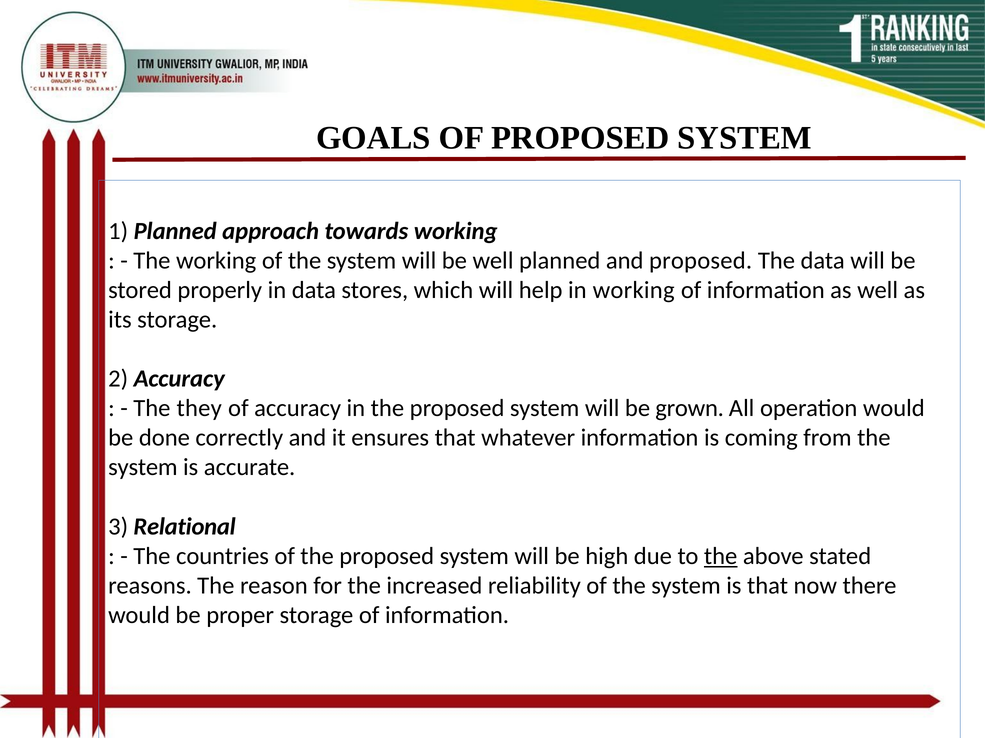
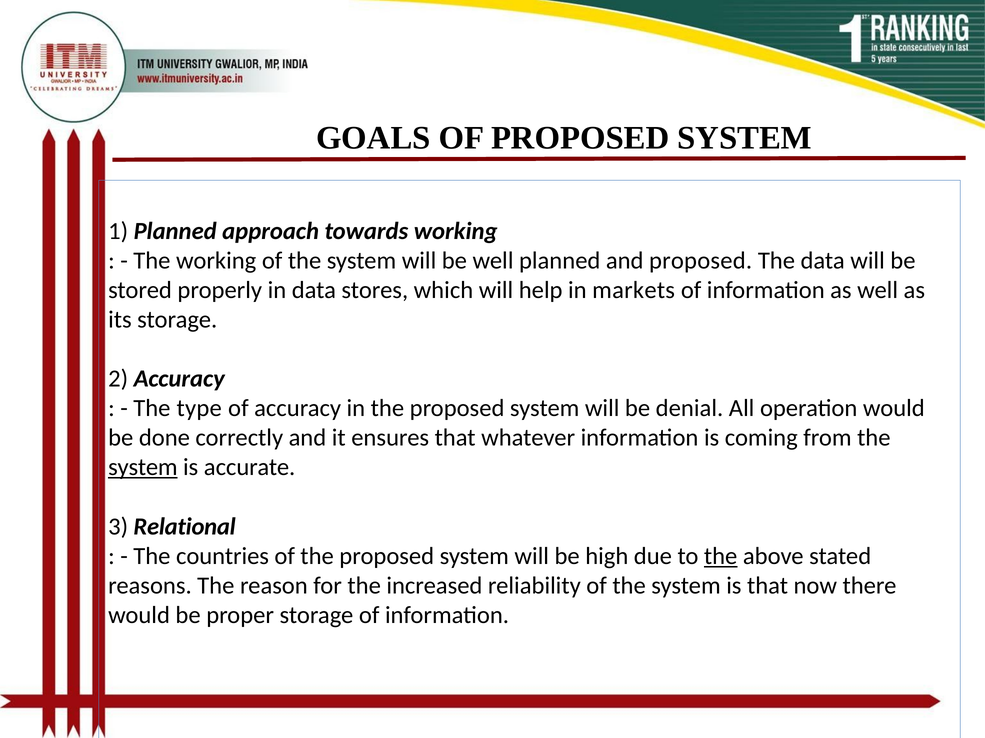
in working: working -> markets (634, 291)
they: they -> type (199, 409)
grown: grown -> denial (689, 409)
system underline: none -> present (143, 468)
